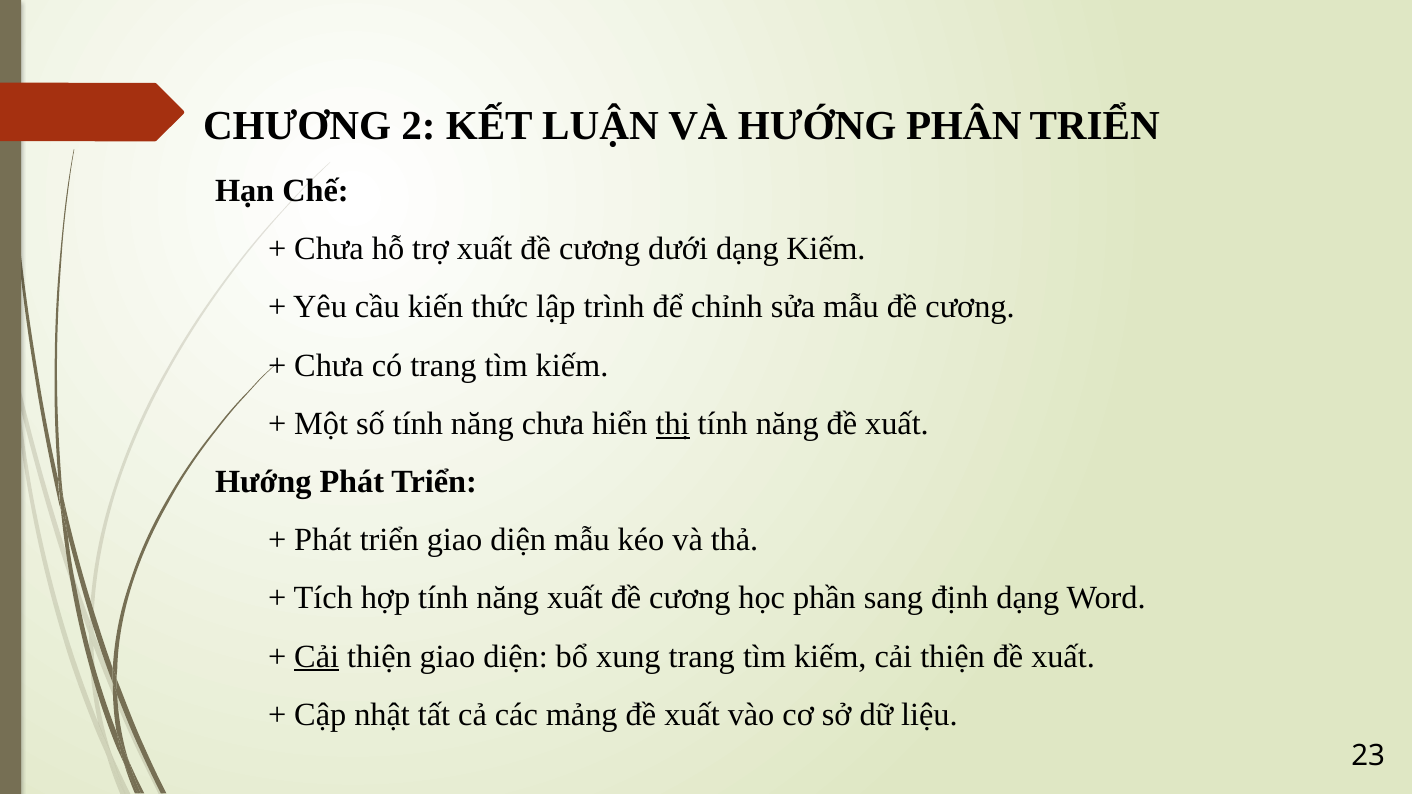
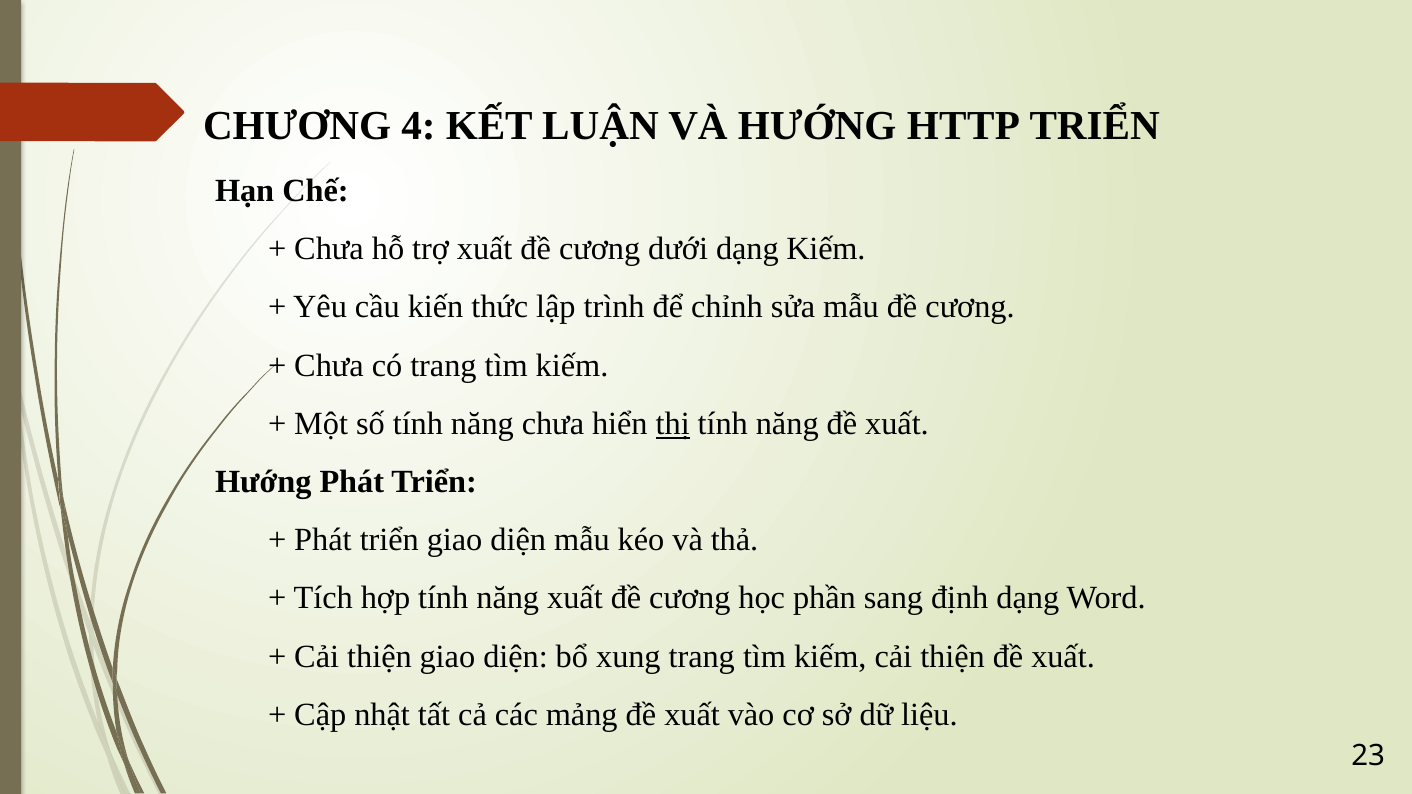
2: 2 -> 4 (418, 126)
PHÂN: PHÂN -> HTTP (963, 126)
Cải underline: present -> none (317, 657)
